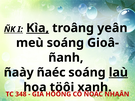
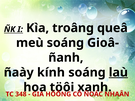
Kìa underline: present -> none (38, 28)
yeân: yeân -> queâ (112, 28)
ñaéc: ñaéc -> kính (51, 73)
